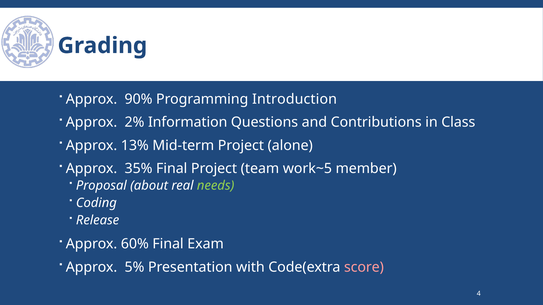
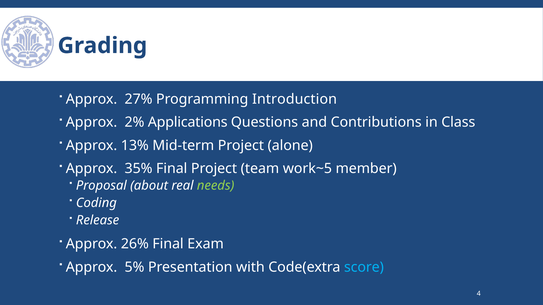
90%: 90% -> 27% (139, 99)
Information: Information -> Applications (188, 122)
60%: 60% -> 26% (135, 244)
score colour: pink -> light blue (364, 267)
